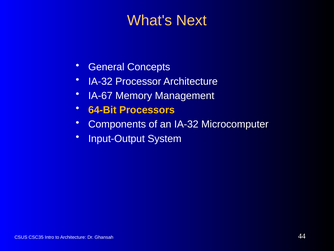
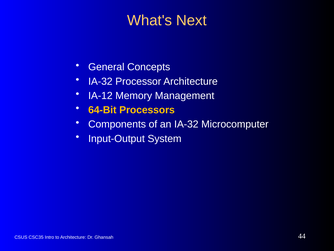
IA-67: IA-67 -> IA-12 (100, 96)
